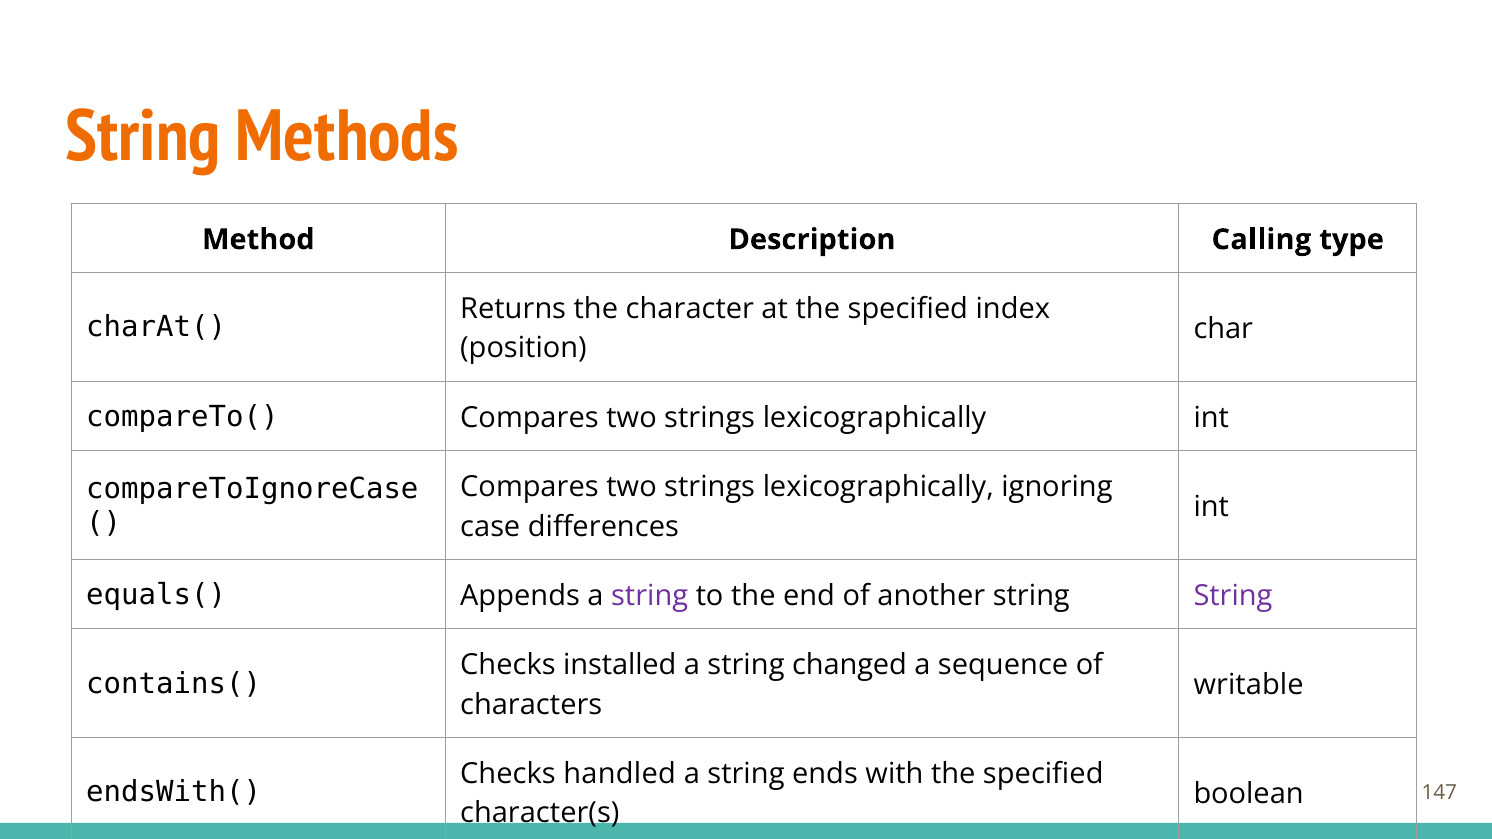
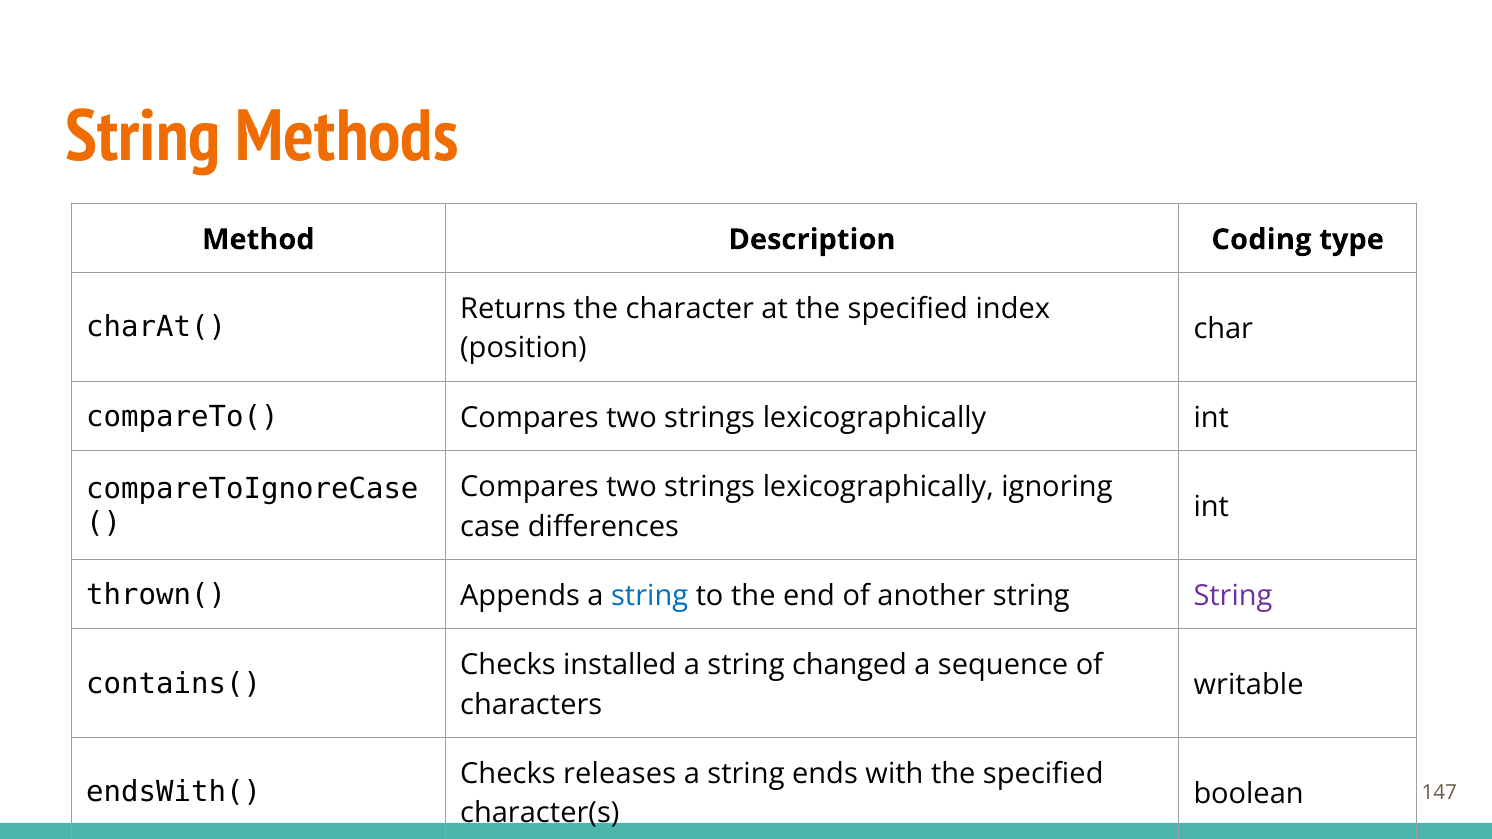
Calling: Calling -> Coding (1261, 240)
equals(: equals( -> thrown( (156, 595)
string colour: purple -> blue (650, 596)
handled: handled -> releases (620, 774)
